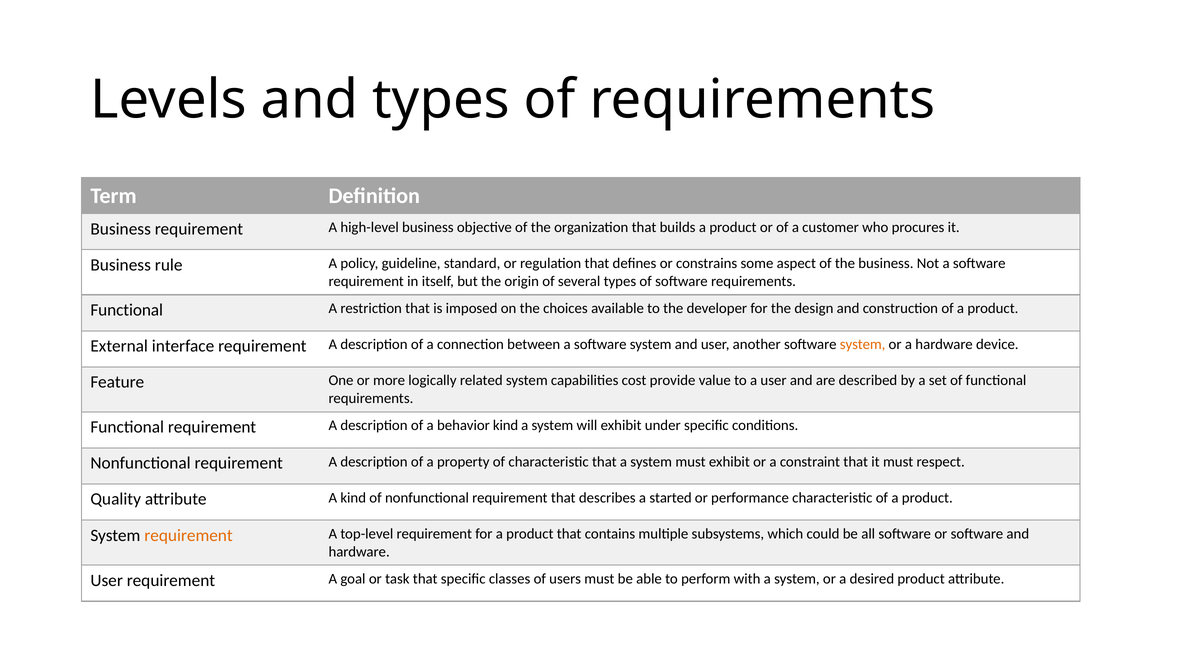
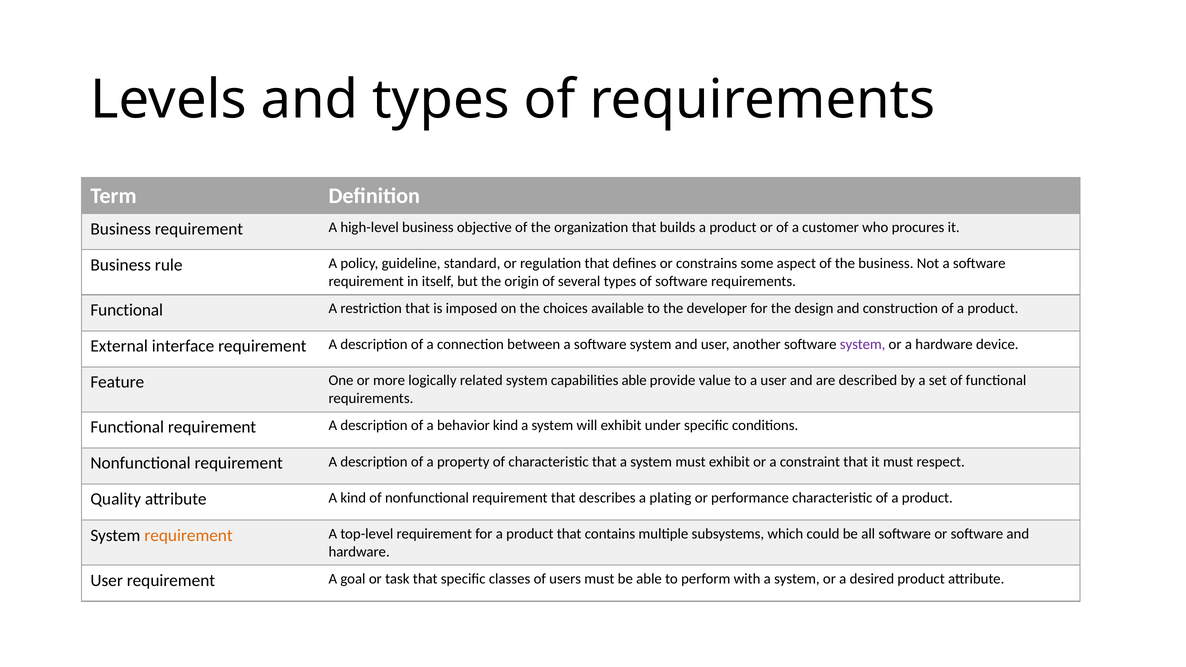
system colour: orange -> purple (863, 344)
capabilities cost: cost -> able (634, 381)
started: started -> plating (670, 498)
